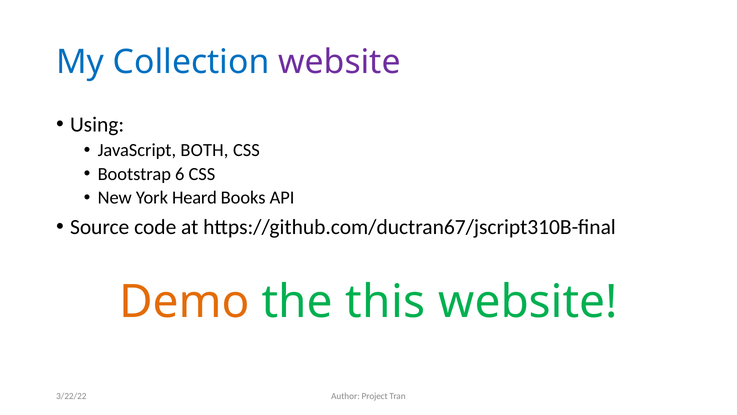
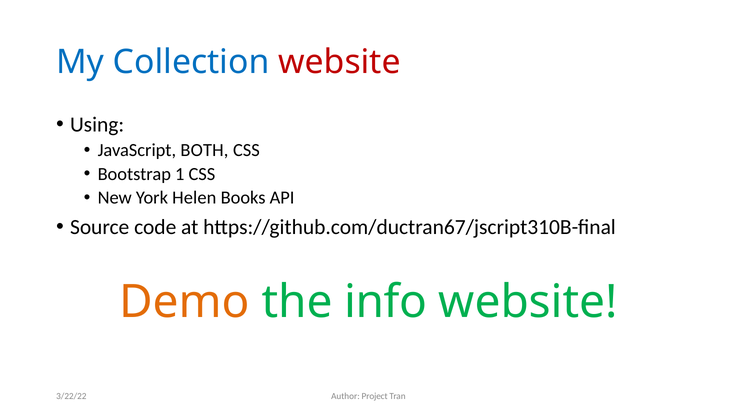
website colour: purple -> red (340, 62)
6: 6 -> 1 (180, 174)
Heard: Heard -> Helen (194, 197)
this: this -> info (386, 302)
